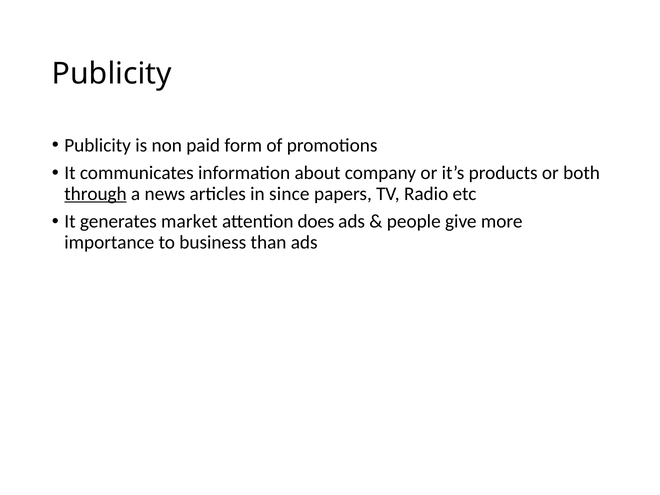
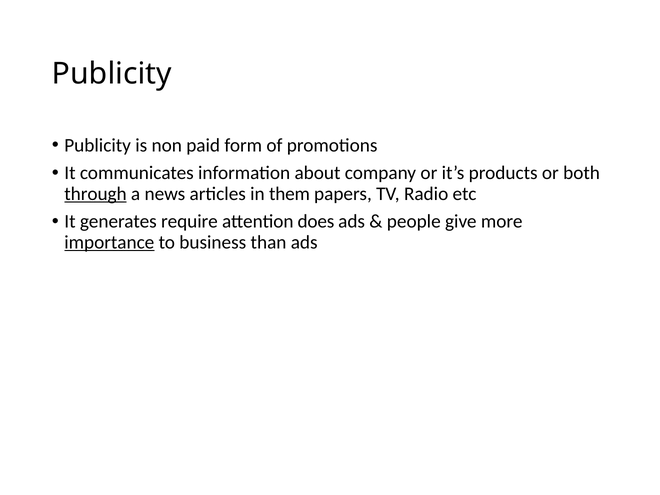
since: since -> them (290, 194)
market: market -> require (189, 221)
importance underline: none -> present (109, 242)
